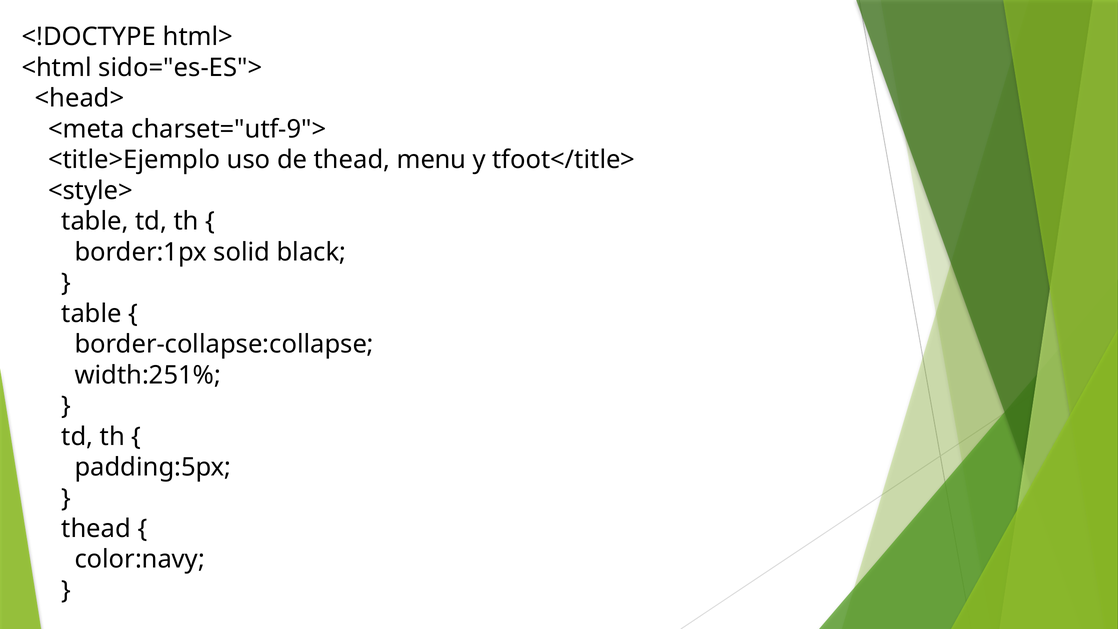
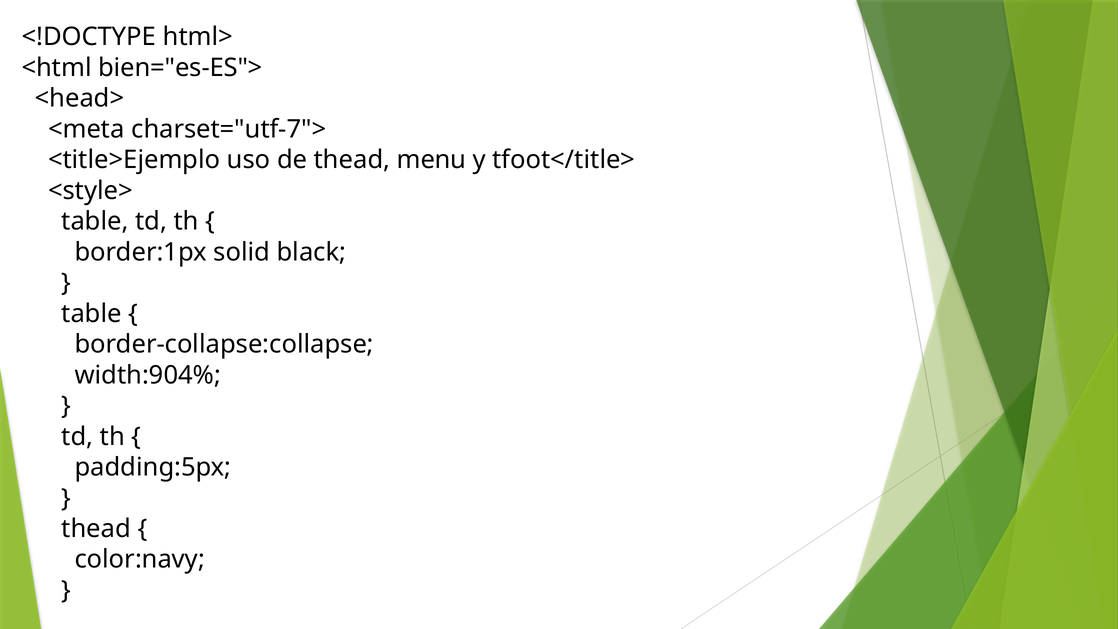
sido="es-ES">: sido="es-ES"> -> bien="es-ES"> (180, 68)
charset="utf-9">: charset="utf-9"> -> charset="utf-7"> (229, 129)
width:251%: width:251% -> width:904% (148, 375)
